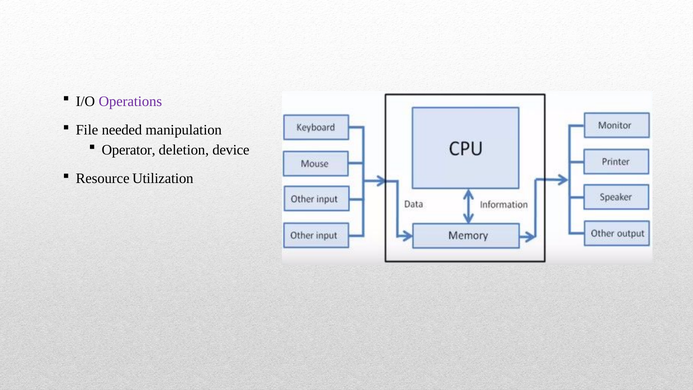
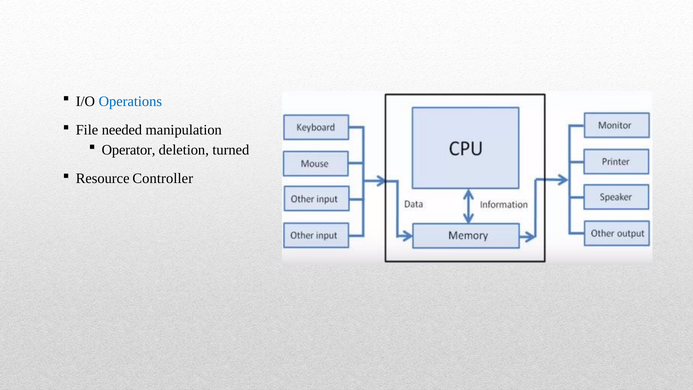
Operations colour: purple -> blue (130, 101)
device: device -> turned (231, 150)
Utilization: Utilization -> Controller (163, 179)
